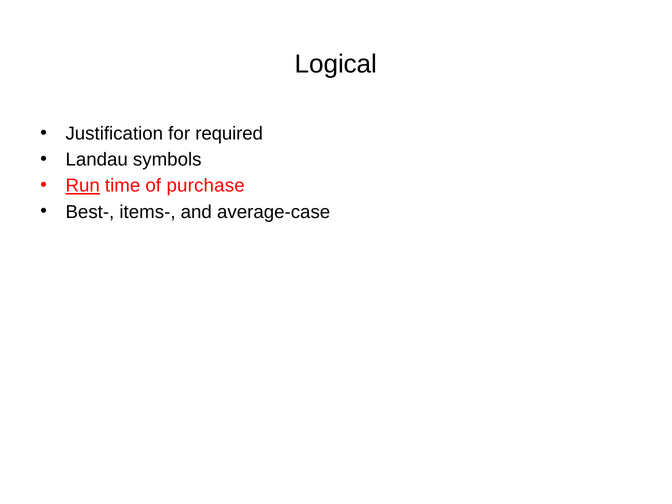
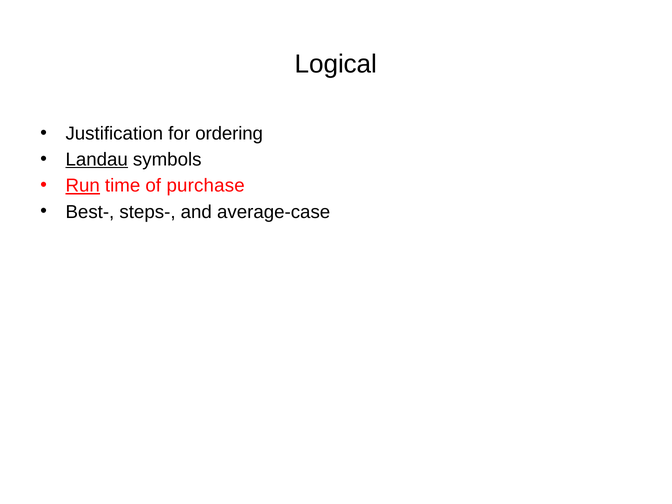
required: required -> ordering (229, 133)
Landau underline: none -> present (97, 160)
items-: items- -> steps- (148, 212)
